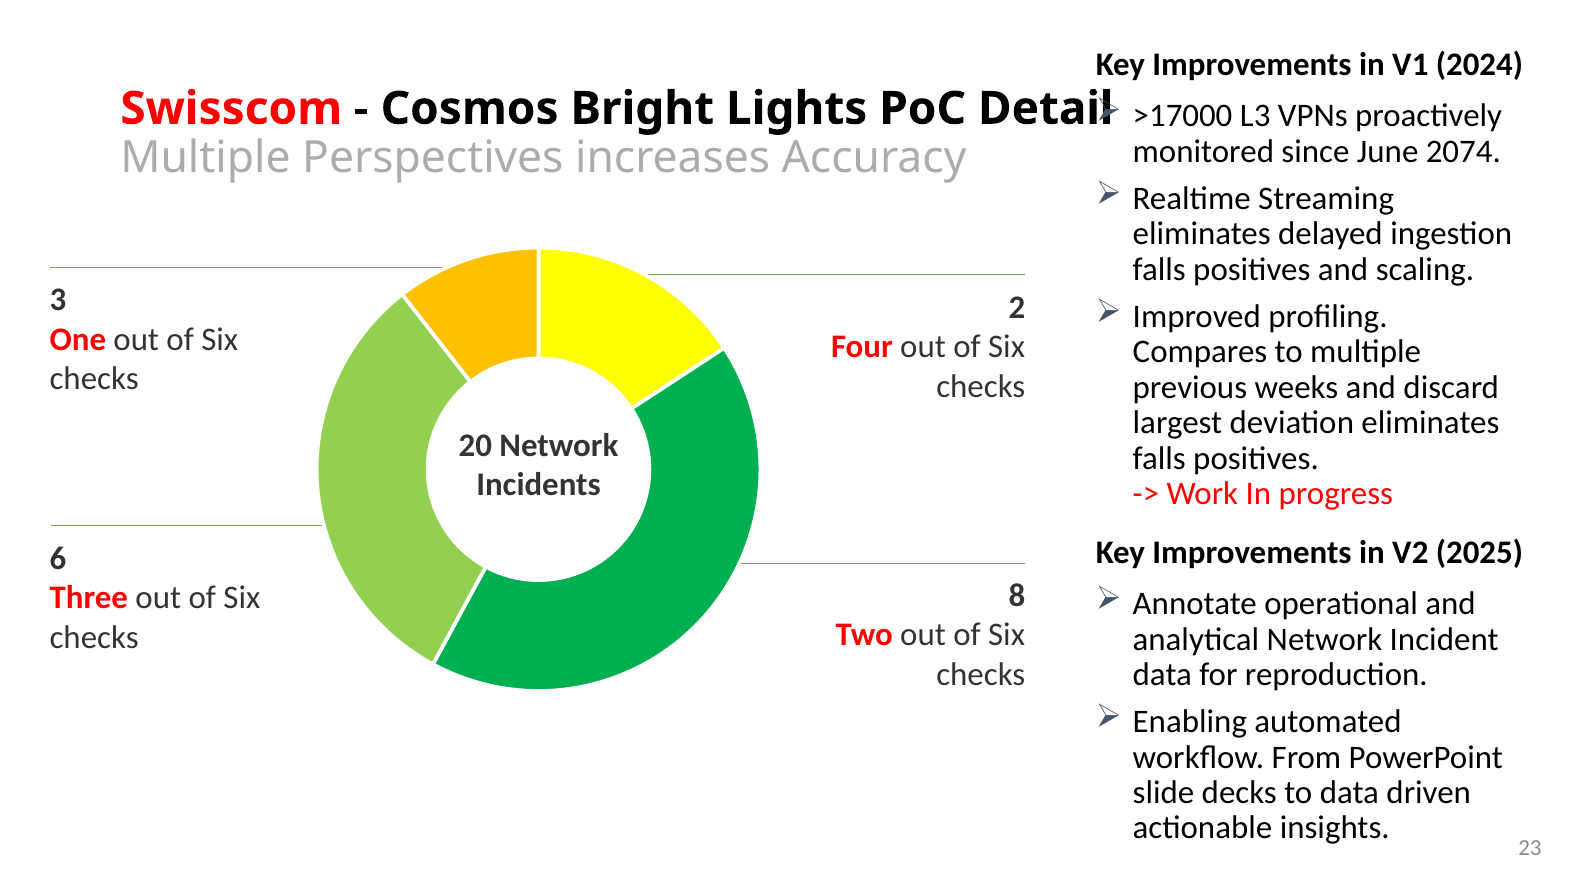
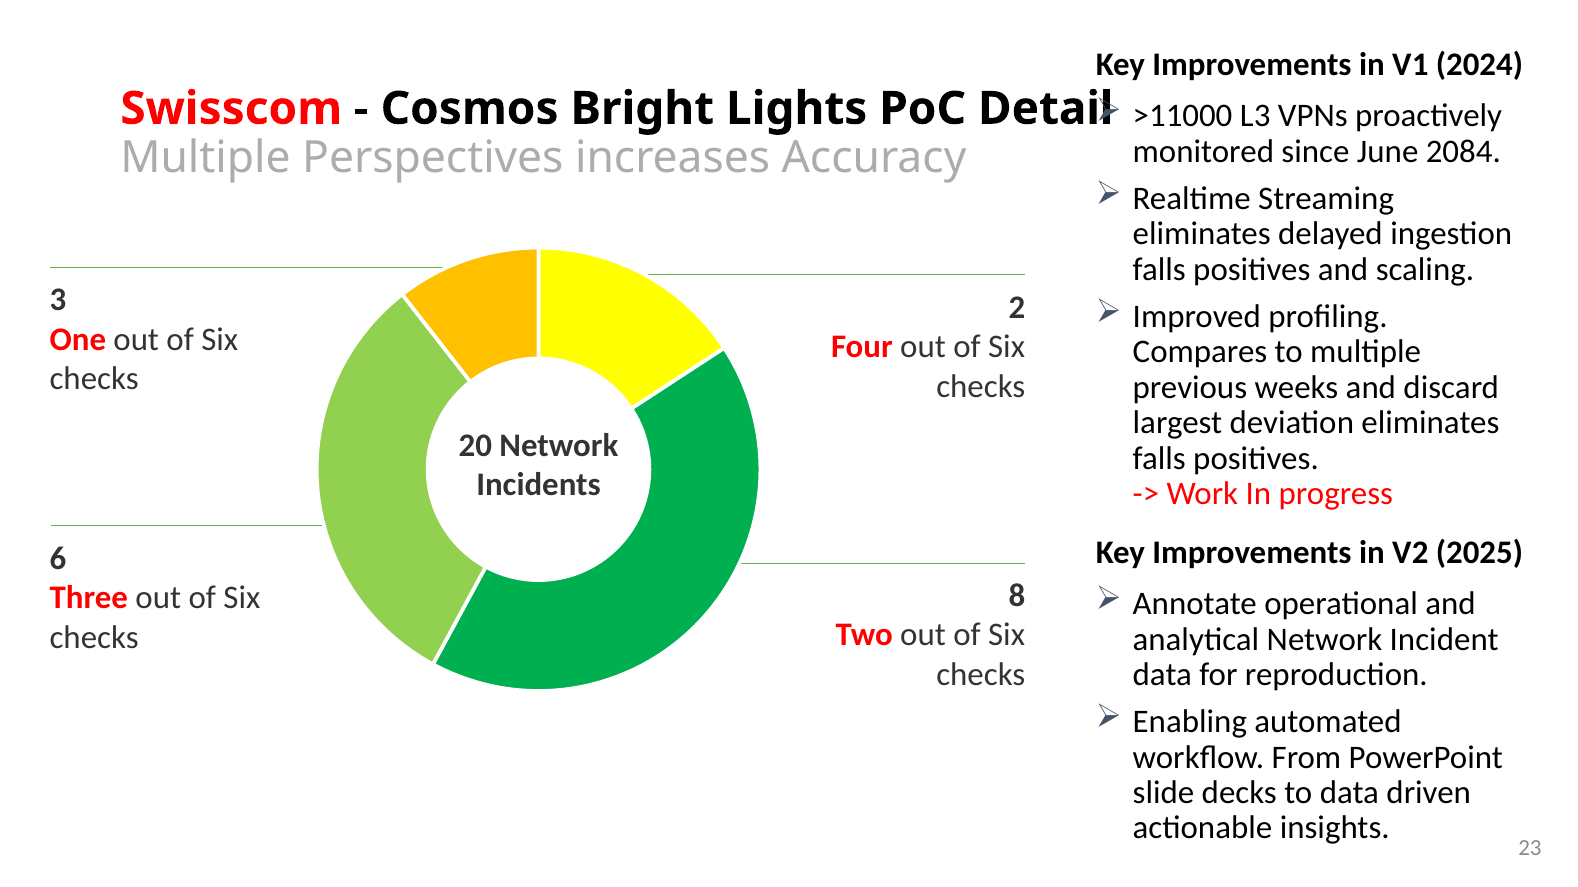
>17000: >17000 -> >11000 (1183, 116)
2074: 2074 -> 2084 (1463, 151)
